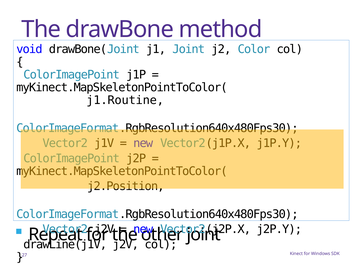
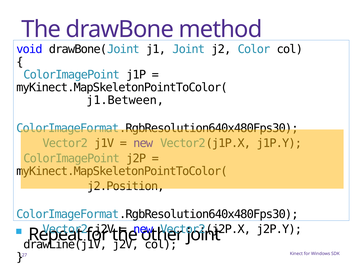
j1.Routine: j1.Routine -> j1.Between (125, 100)
